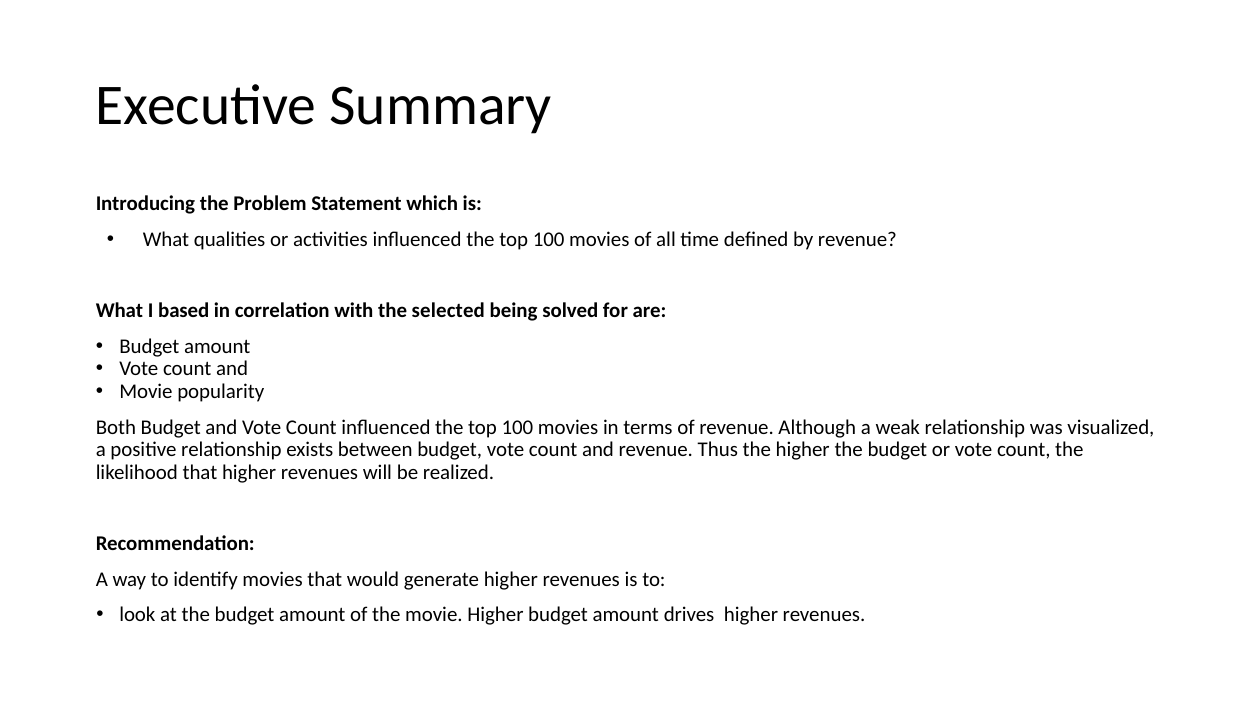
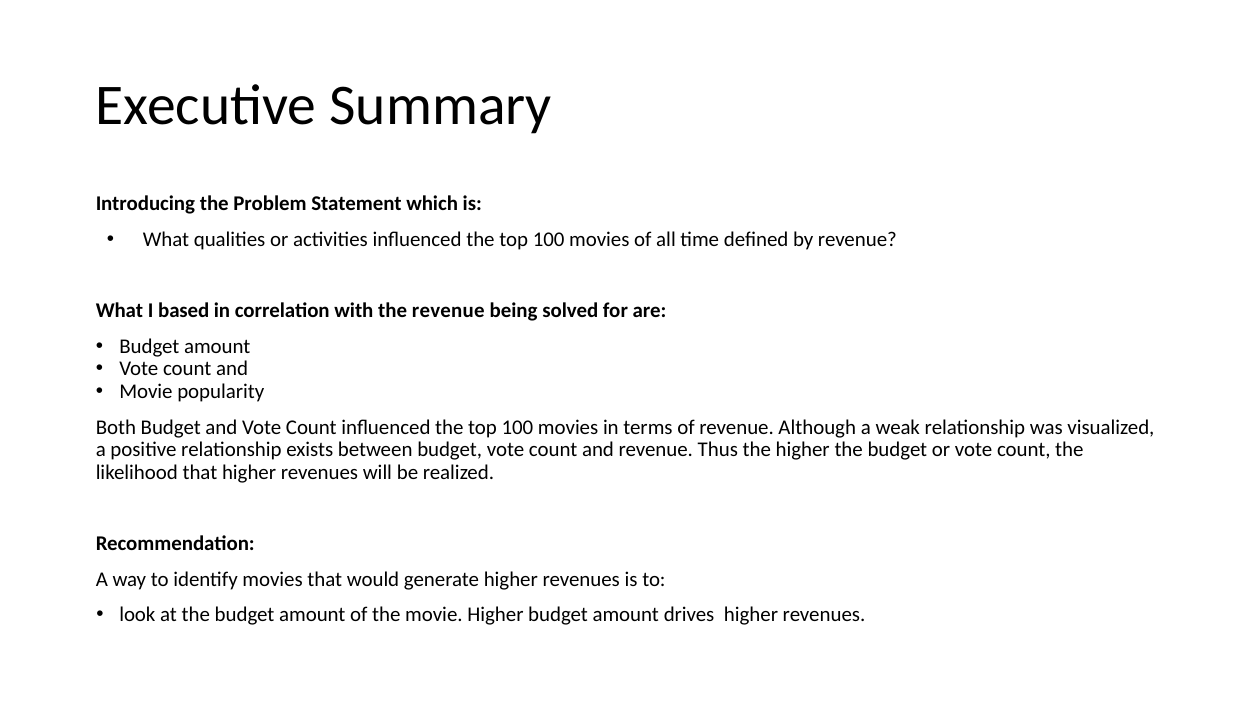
the selected: selected -> revenue (448, 311)
